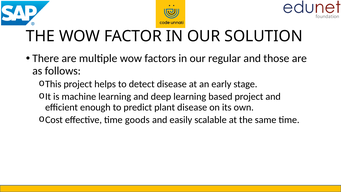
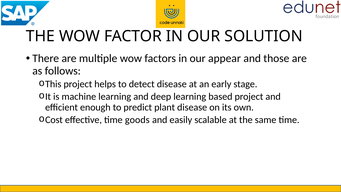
regular: regular -> appear (225, 58)
